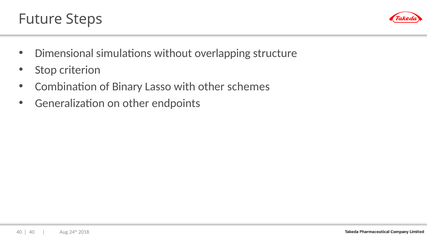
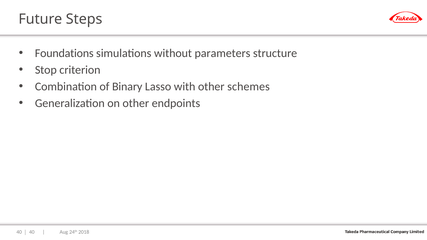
Dimensional: Dimensional -> Foundations (64, 53)
overlapping: overlapping -> parameters (223, 53)
